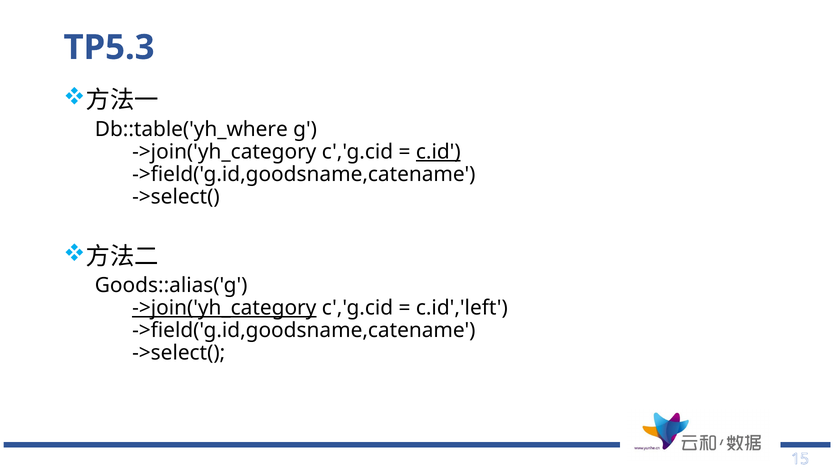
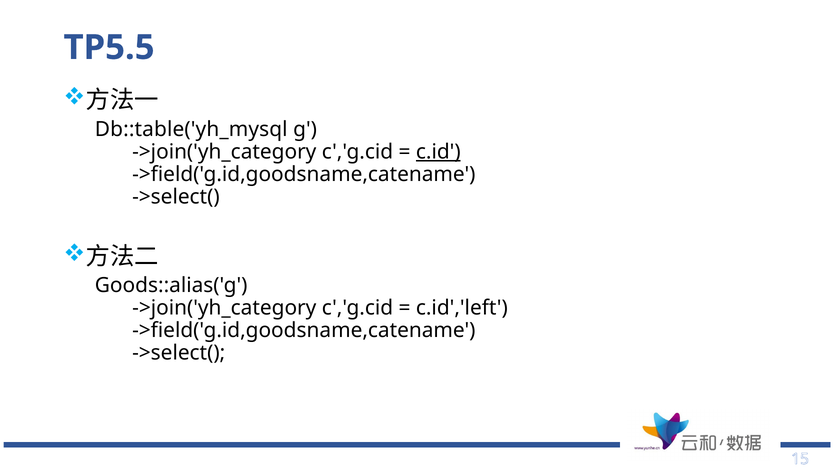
TP5.3: TP5.3 -> TP5.5 (109, 48)
Db::table('yh_where: Db::table('yh_where -> Db::table('yh_mysql (191, 129)
->join('yh_category underline: present -> none (224, 308)
